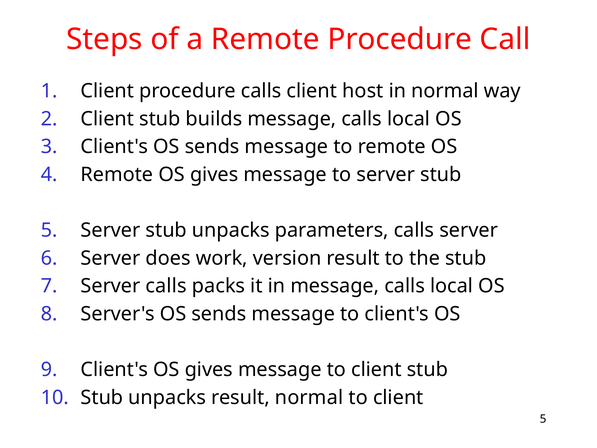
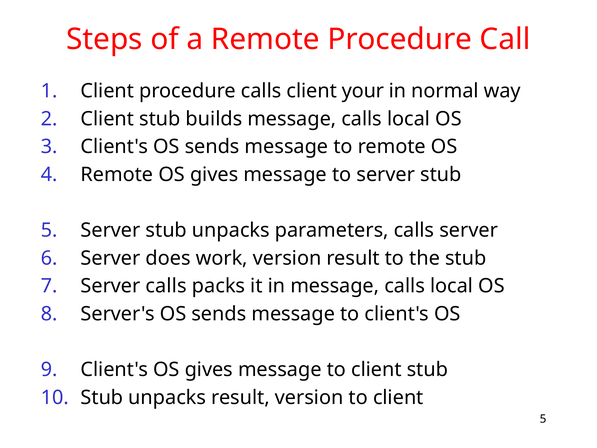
host: host -> your (363, 91)
result normal: normal -> version (309, 397)
